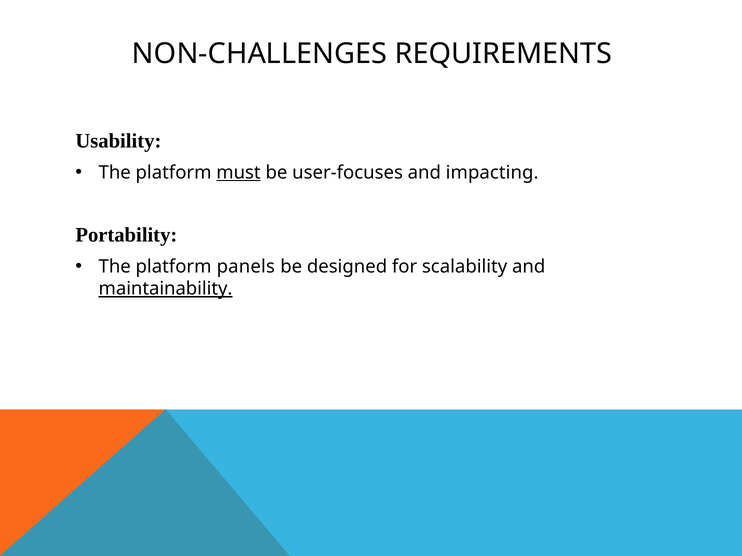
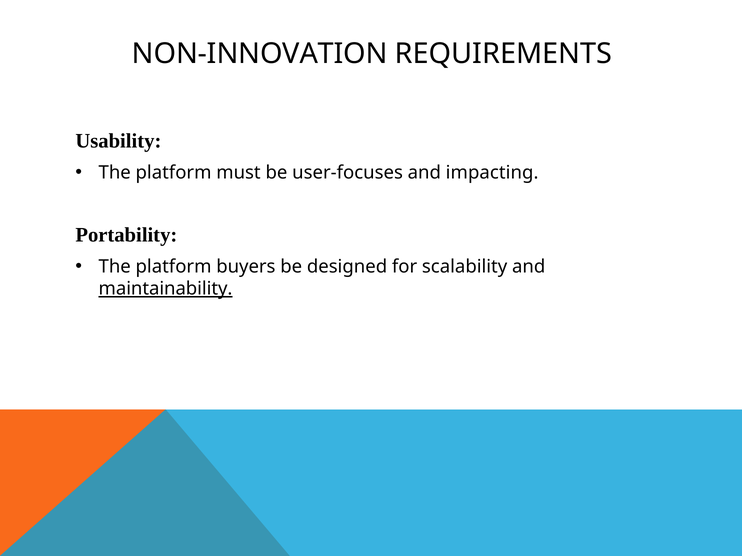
NON-CHALLENGES: NON-CHALLENGES -> NON-INNOVATION (260, 54)
must underline: present -> none (238, 173)
panels: panels -> buyers (246, 267)
